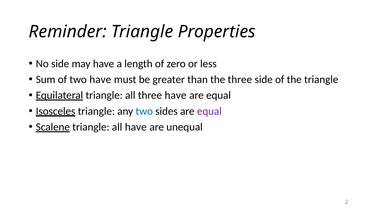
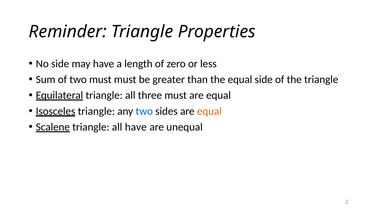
two have: have -> must (100, 80)
the three: three -> equal (240, 80)
three have: have -> must (176, 95)
equal colour: purple -> orange (209, 111)
